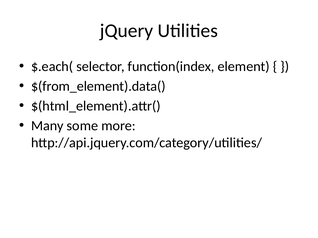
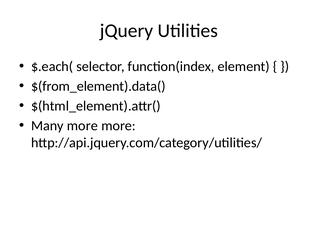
Many some: some -> more (82, 126)
